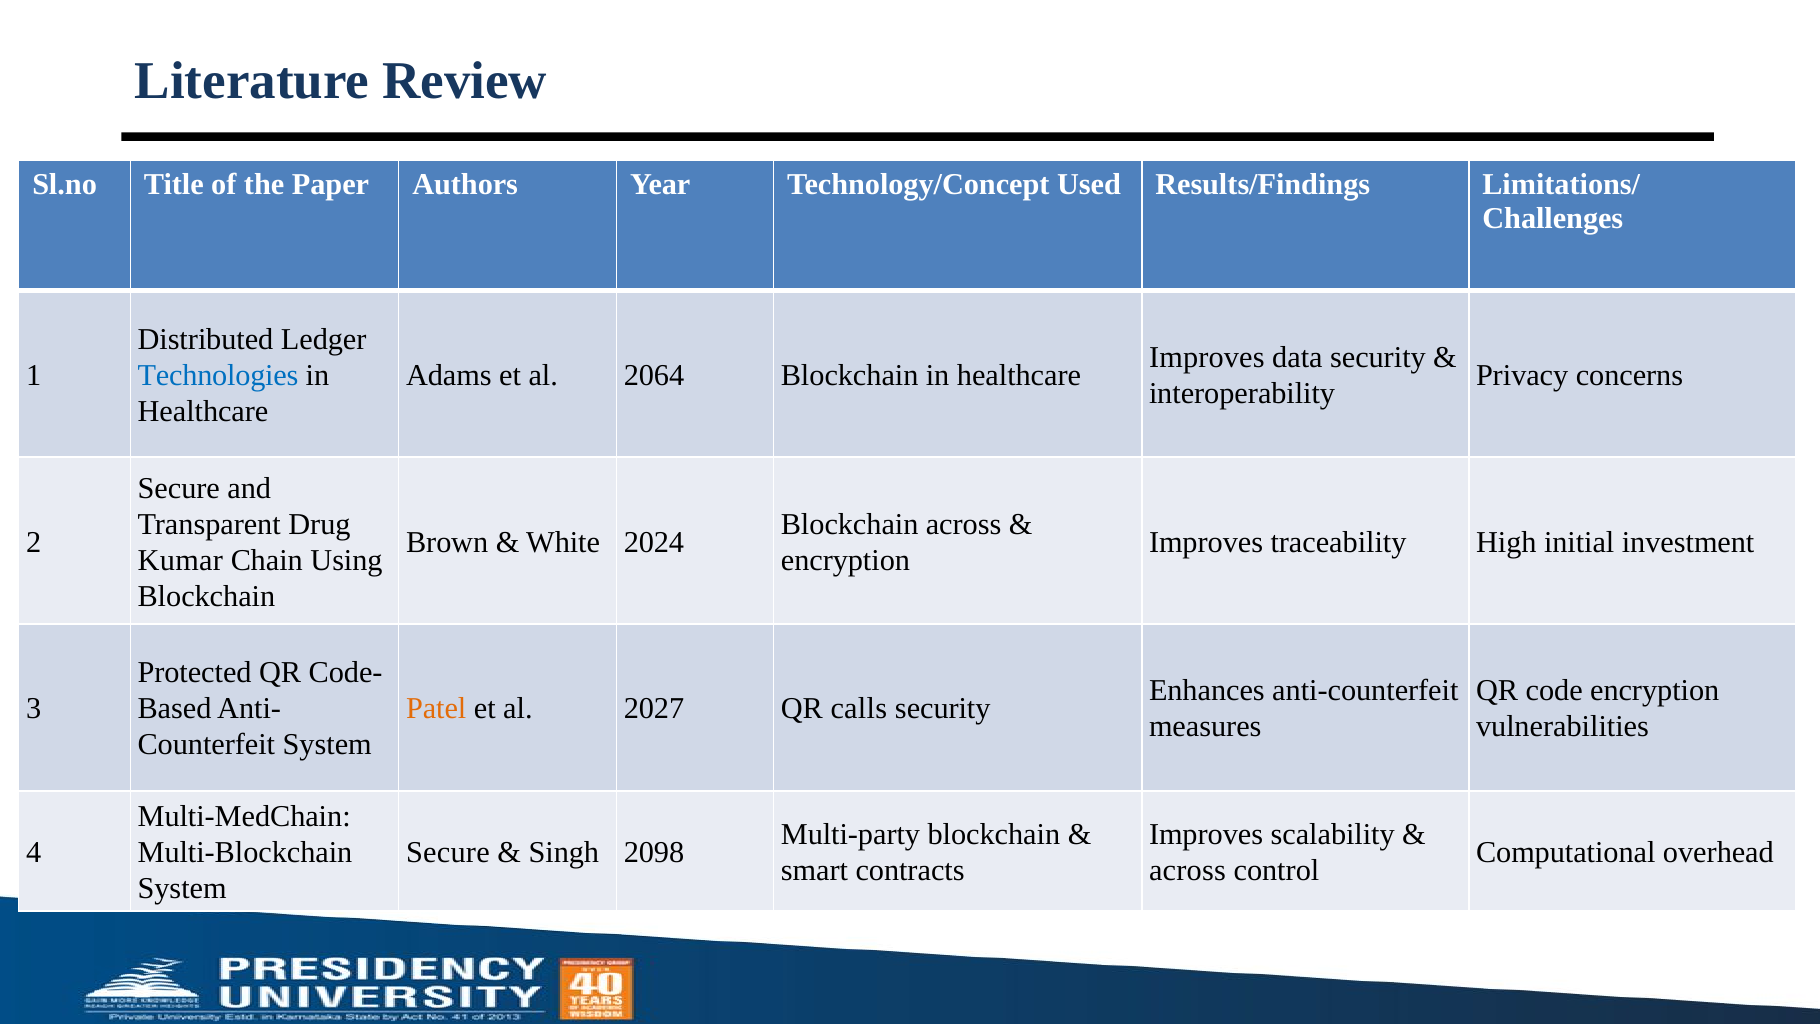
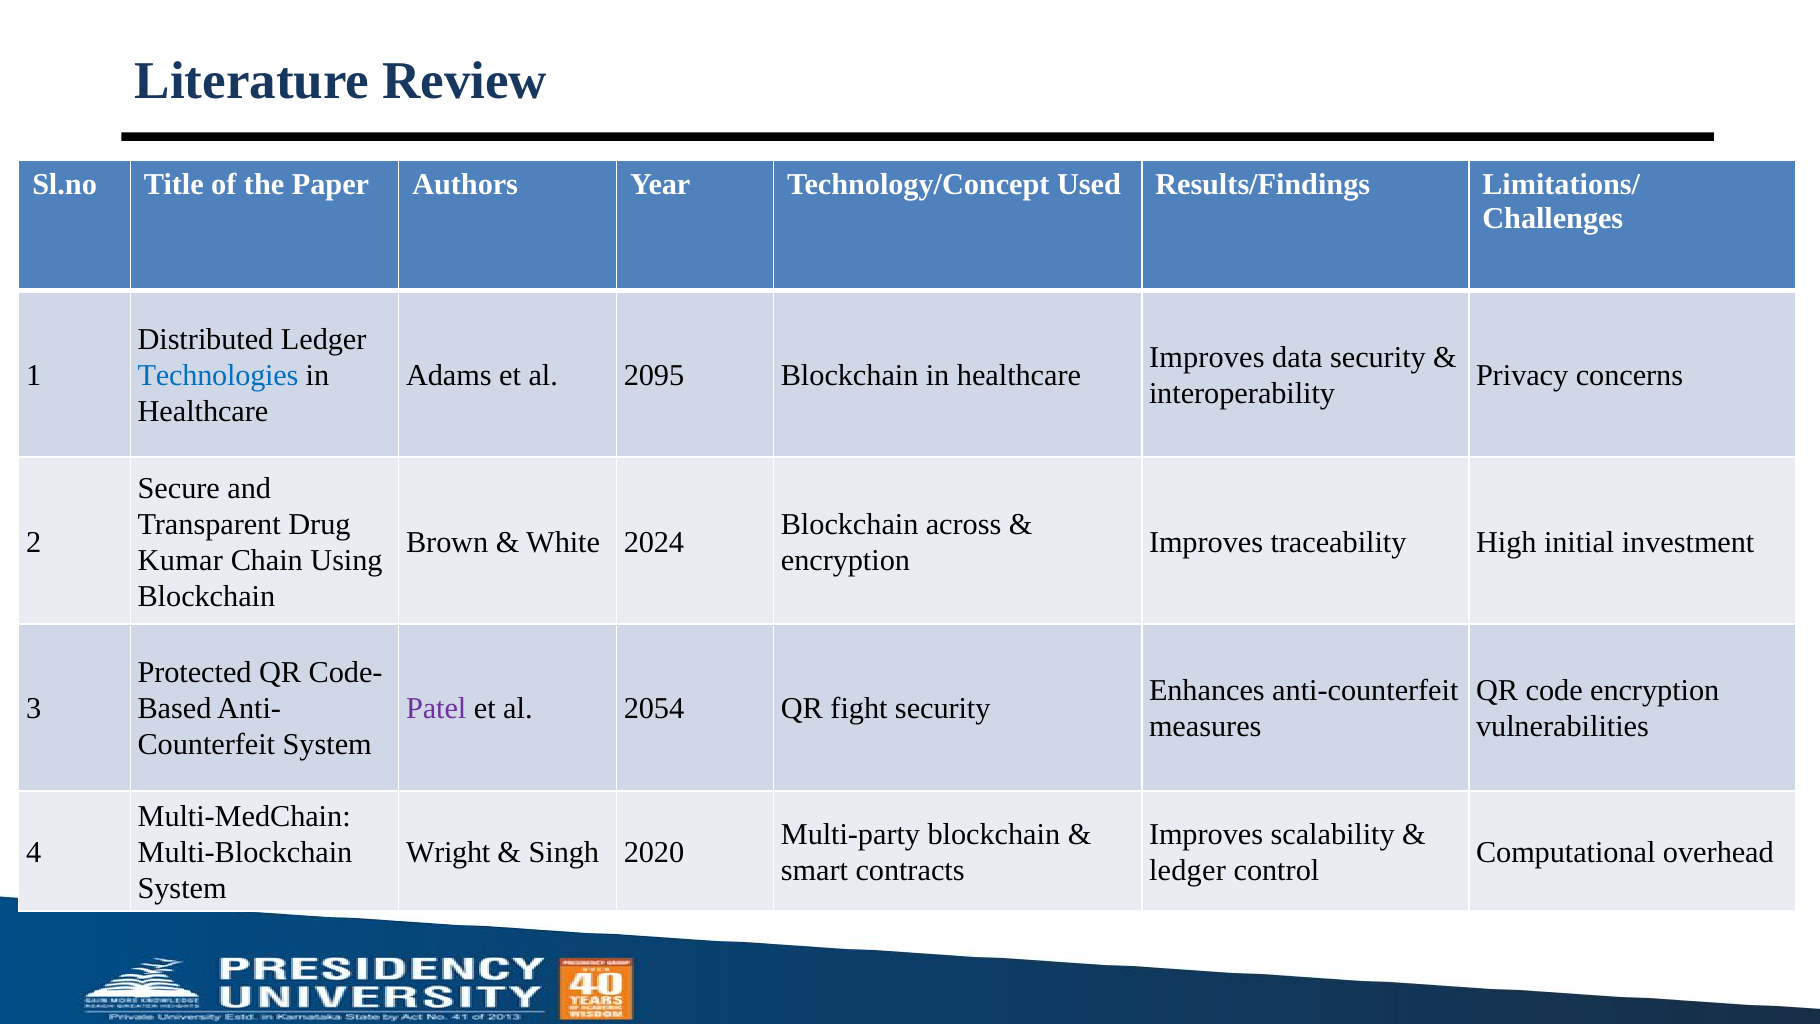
2064: 2064 -> 2095 (654, 375)
Patel colour: orange -> purple (436, 709)
2027: 2027 -> 2054 (654, 709)
calls: calls -> fight (859, 709)
Secure: Secure -> Wright (448, 852)
2098: 2098 -> 2020 (654, 852)
across: across -> ledger (1187, 870)
